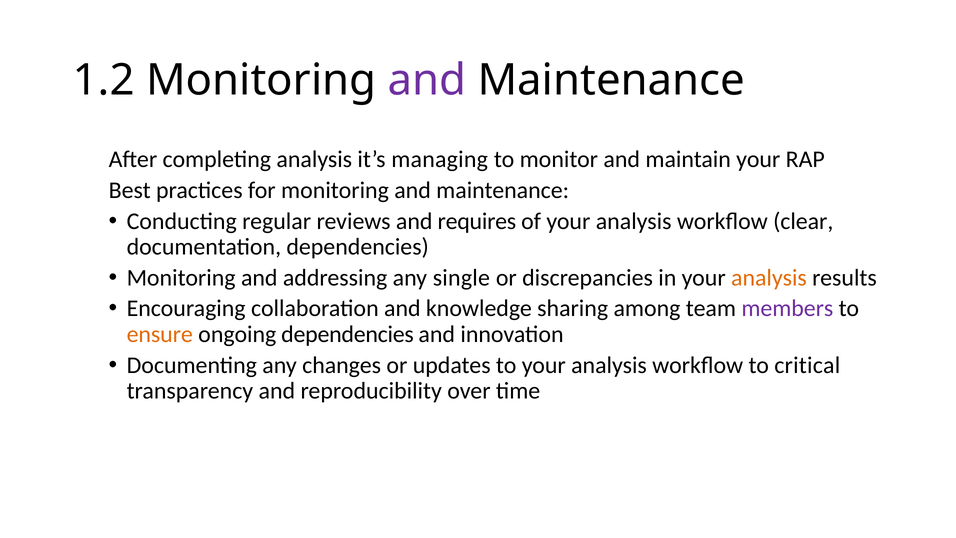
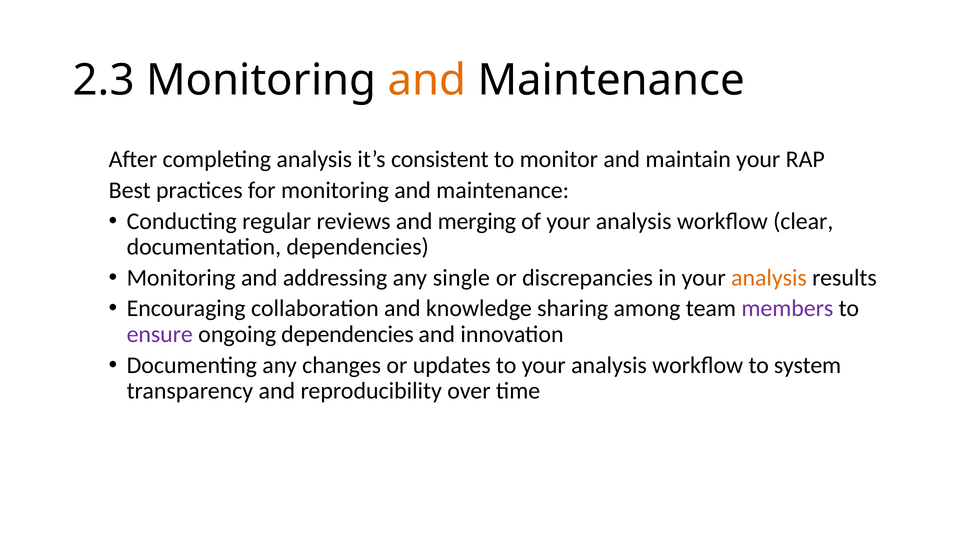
1.2: 1.2 -> 2.3 (104, 80)
and colour: purple -> orange (427, 80)
managing: managing -> consistent (440, 160)
requires: requires -> merging (477, 221)
ensure colour: orange -> purple (160, 334)
critical: critical -> system (808, 365)
